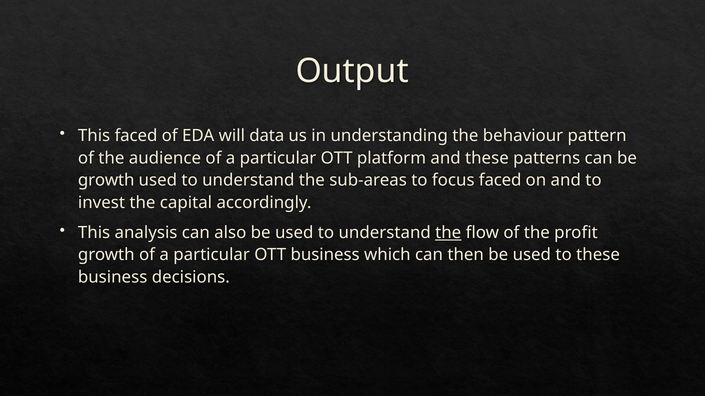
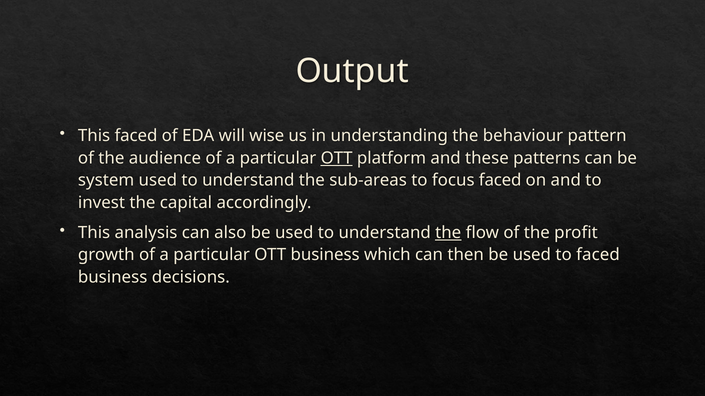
data: data -> wise (267, 136)
OTT underline: none -> present (337, 158)
growth: growth -> system (106, 181)
to these: these -> faced (598, 255)
